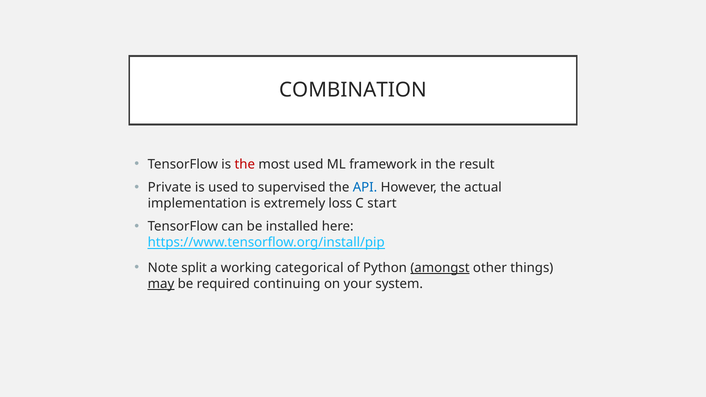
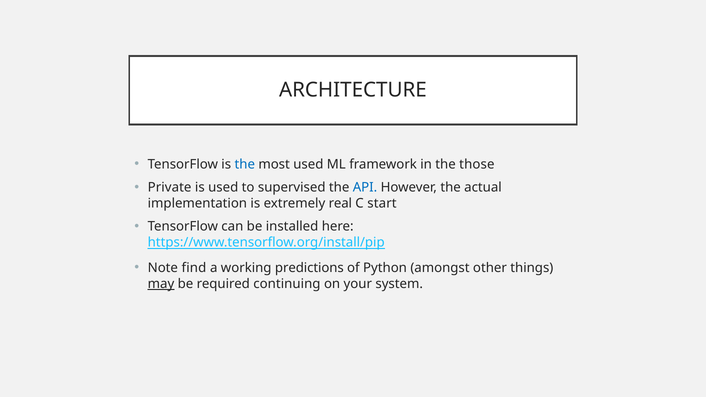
COMBINATION: COMBINATION -> ARCHITECTURE (353, 90)
the colour: red -> blue (245, 164)
result: result -> those (477, 164)
loss: loss -> real (340, 203)
split: split -> find (194, 268)
categorical: categorical -> predictions (309, 268)
amongst underline: present -> none (440, 268)
